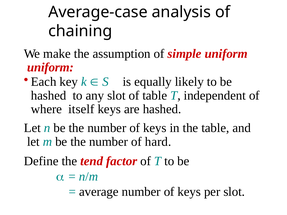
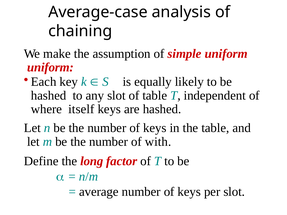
hard: hard -> with (158, 142)
tend: tend -> long (92, 161)
